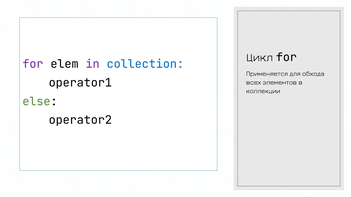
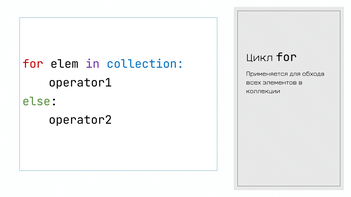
for colour: purple -> red (33, 64)
